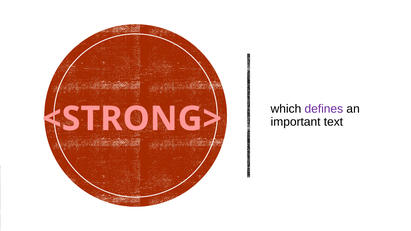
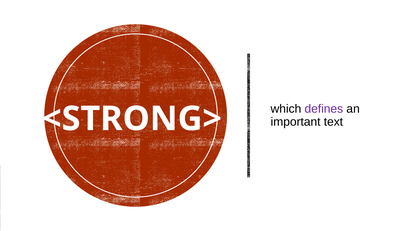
<STRONG> colour: pink -> white (132, 119)
